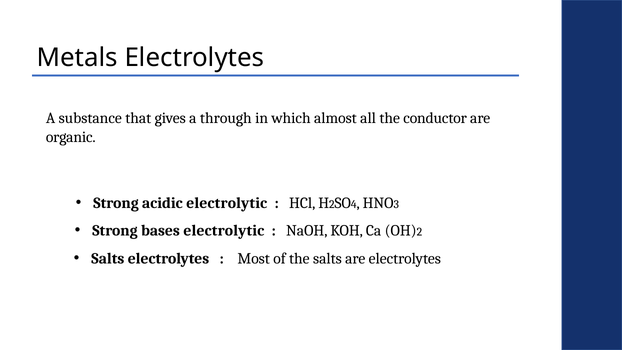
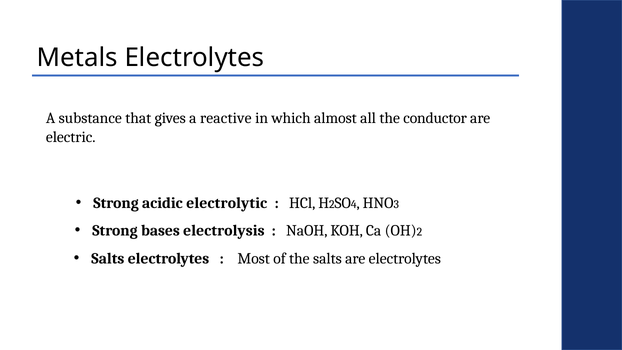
through: through -> reactive (226, 118)
organic: organic -> electric (71, 137)
bases electrolytic: electrolytic -> electrolysis (224, 231)
